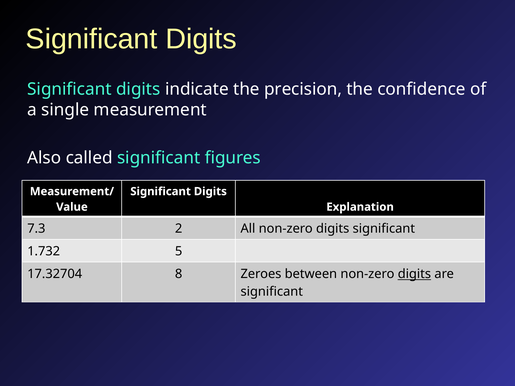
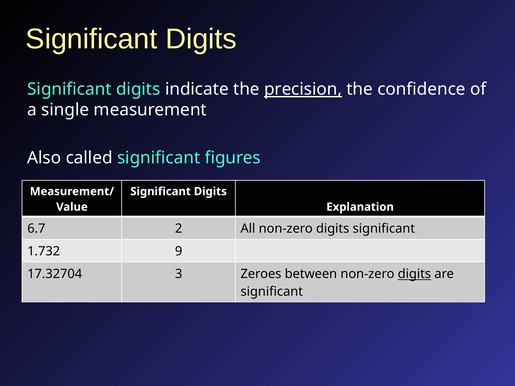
precision underline: none -> present (303, 89)
7.3: 7.3 -> 6.7 (36, 229)
5: 5 -> 9 (179, 252)
8: 8 -> 3 (179, 274)
